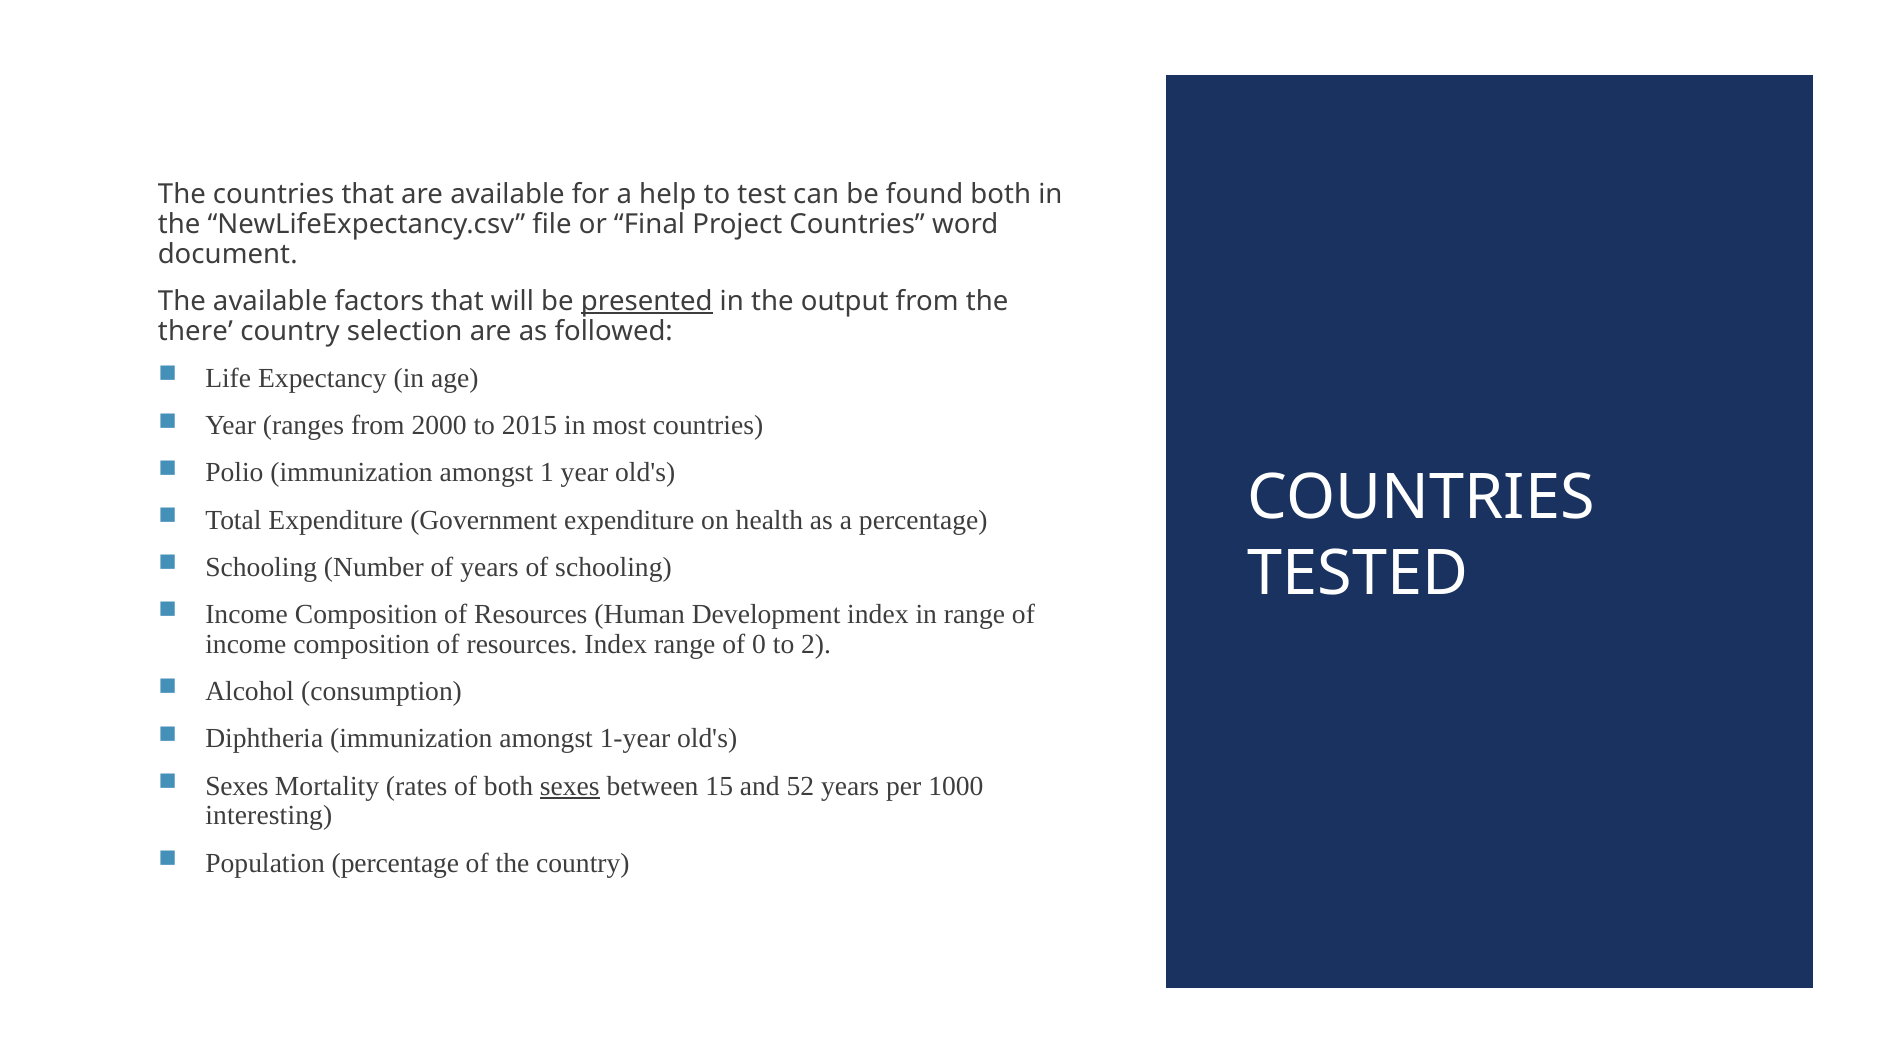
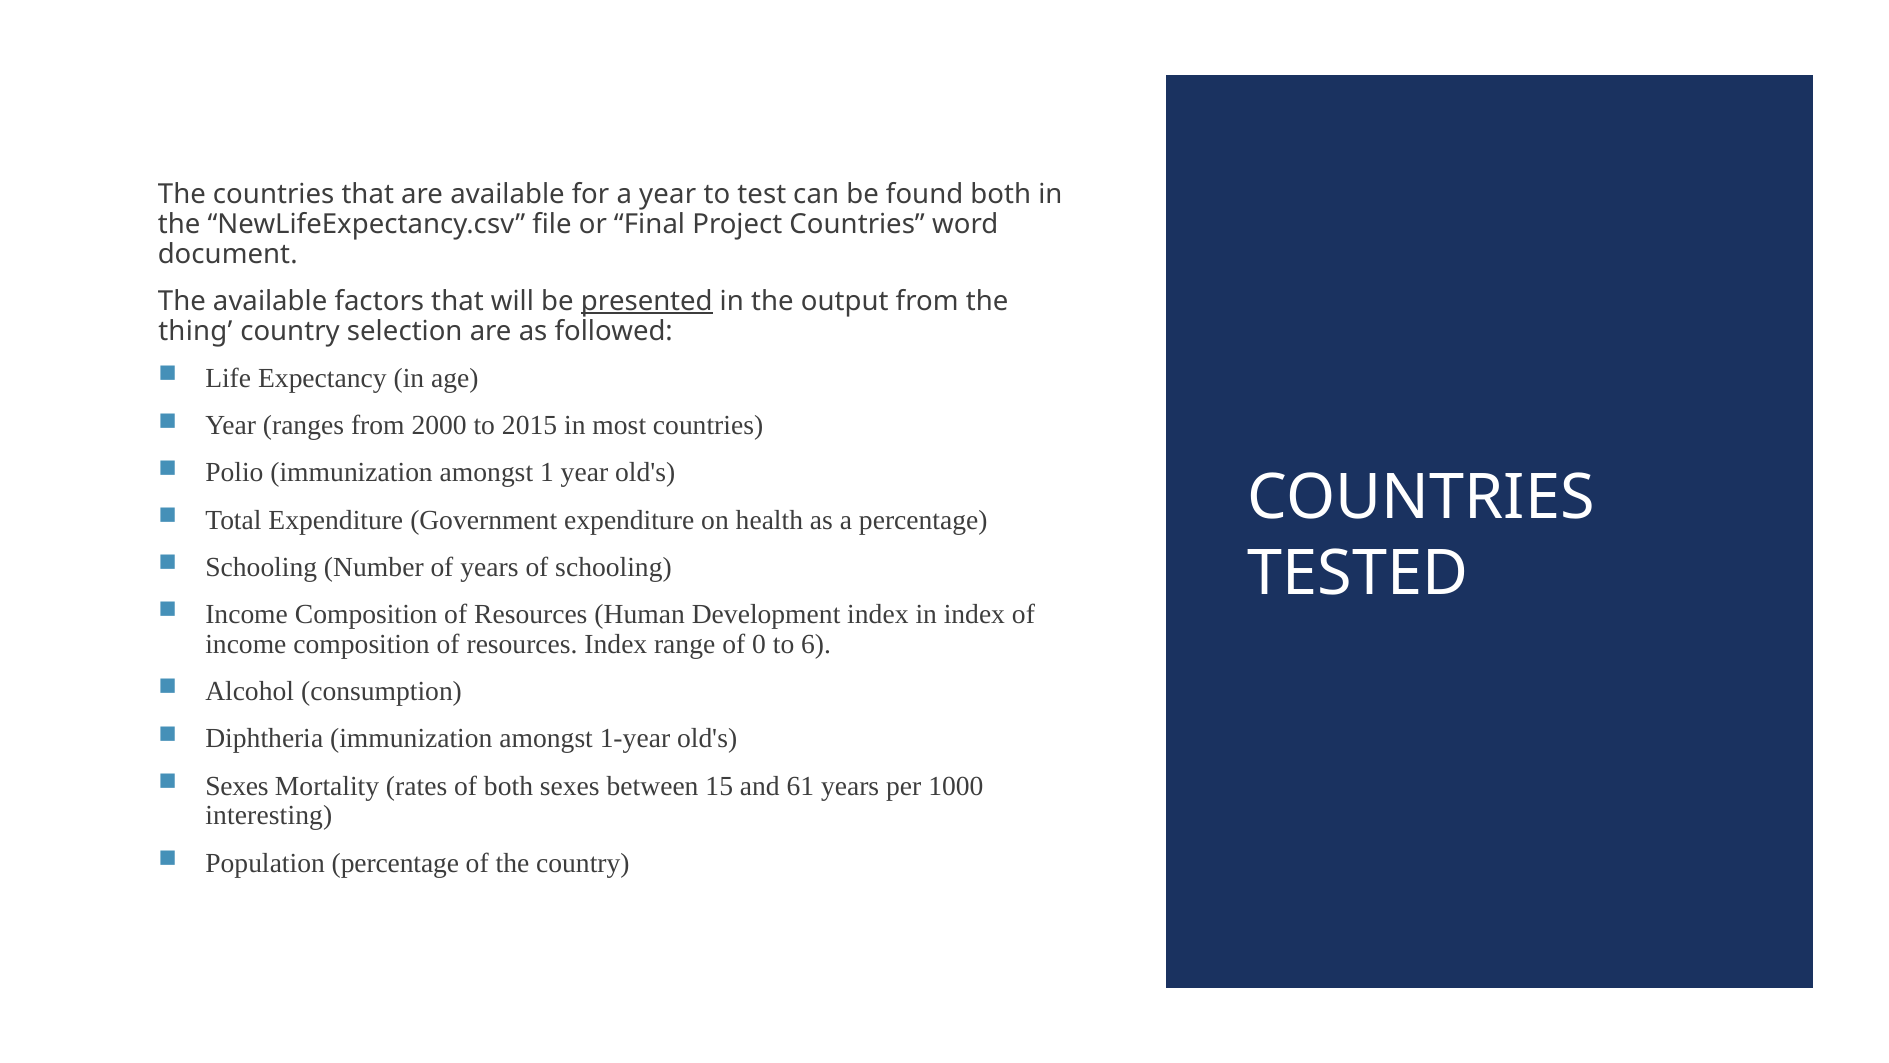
a help: help -> year (668, 194)
there: there -> thing (195, 331)
in range: range -> index (974, 614)
2: 2 -> 6 (816, 644)
sexes underline: present -> none (570, 786)
52: 52 -> 61 (800, 786)
